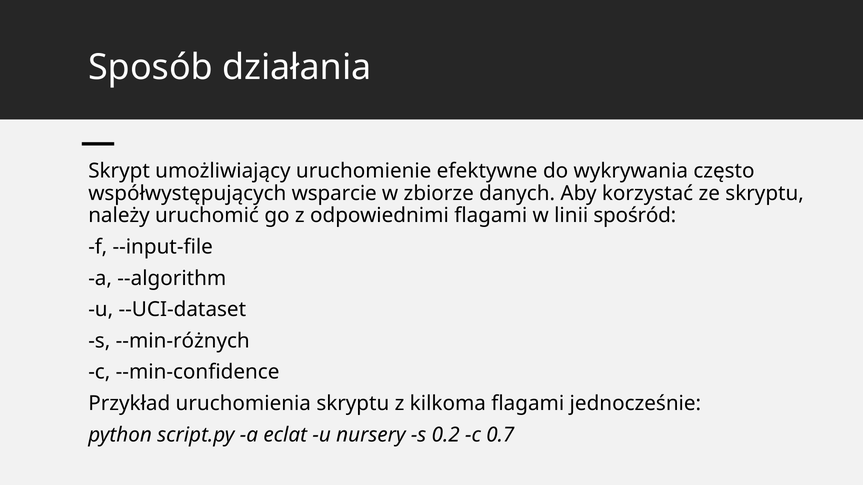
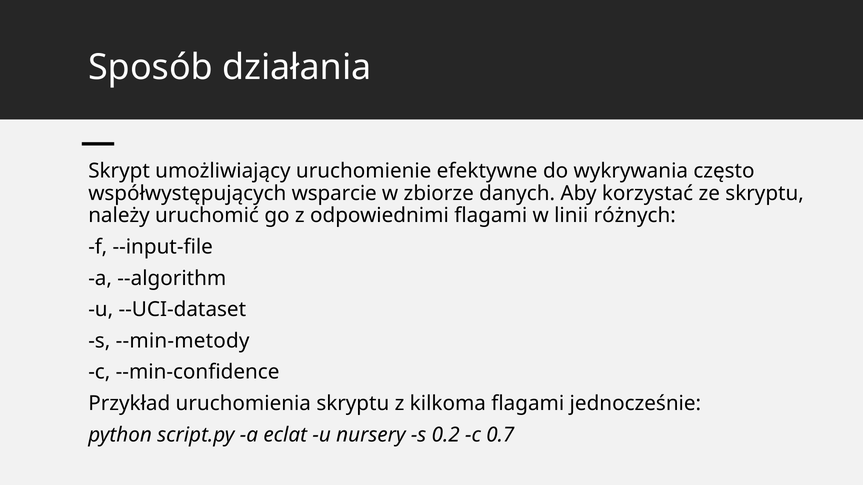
spośród: spośród -> różnych (635, 216)
--min-różnych: --min-różnych -> --min-metody (183, 341)
